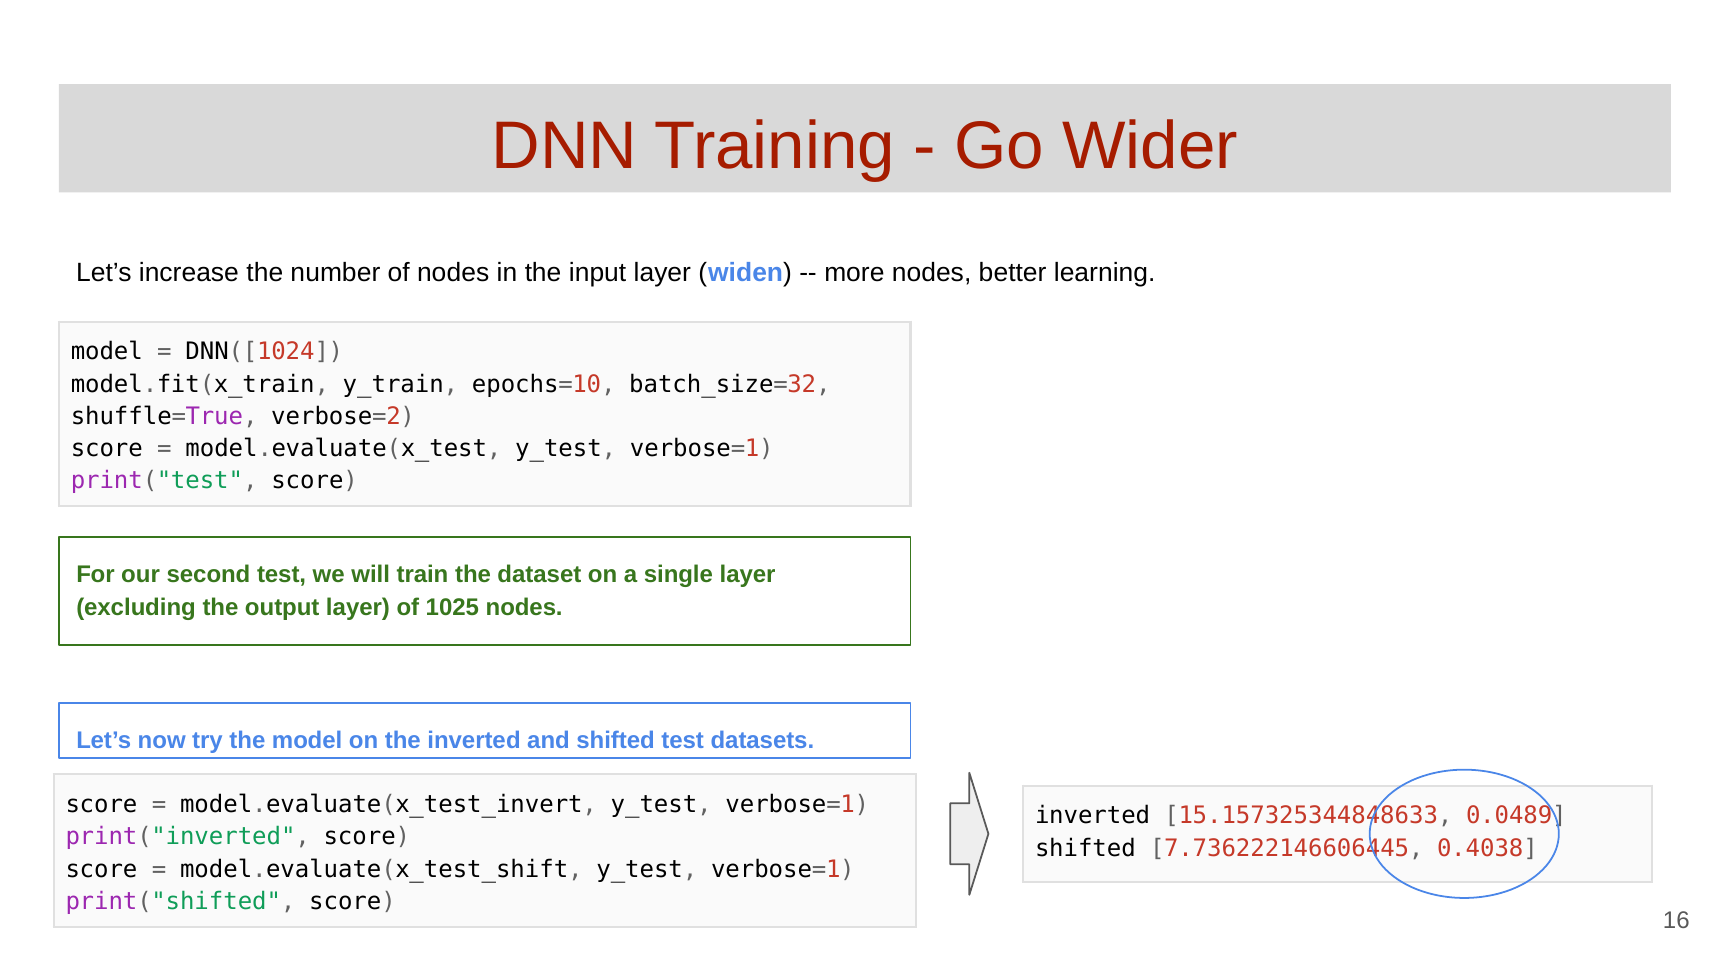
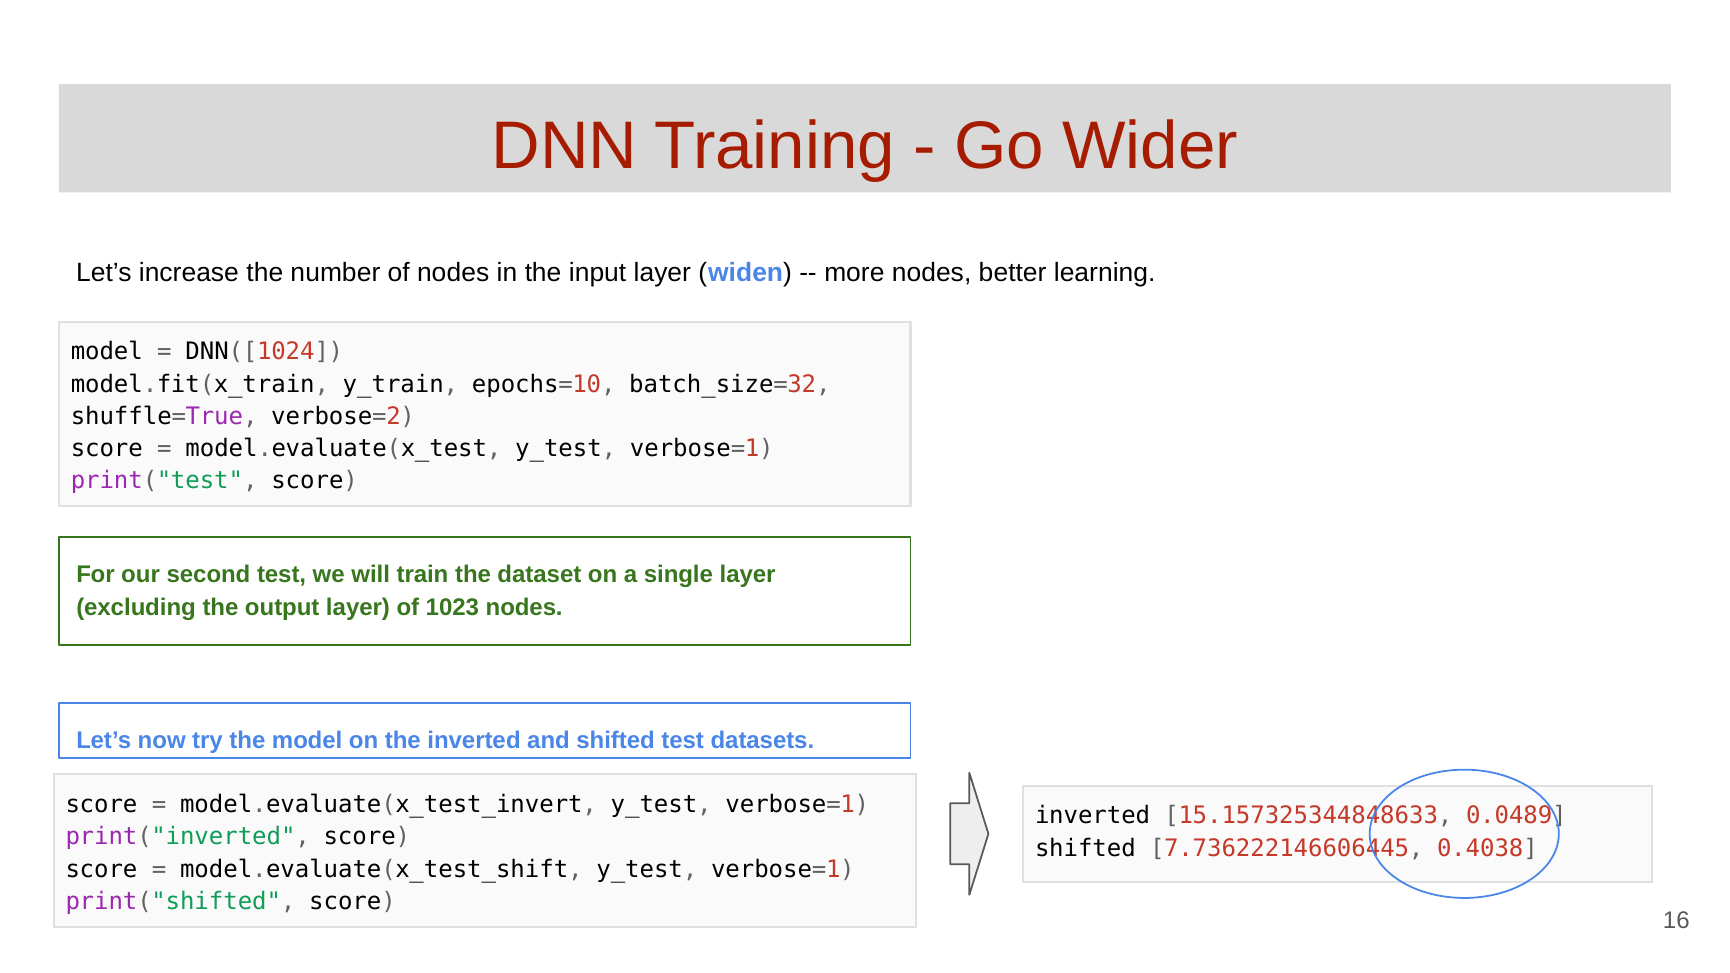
1025: 1025 -> 1023 (452, 608)
